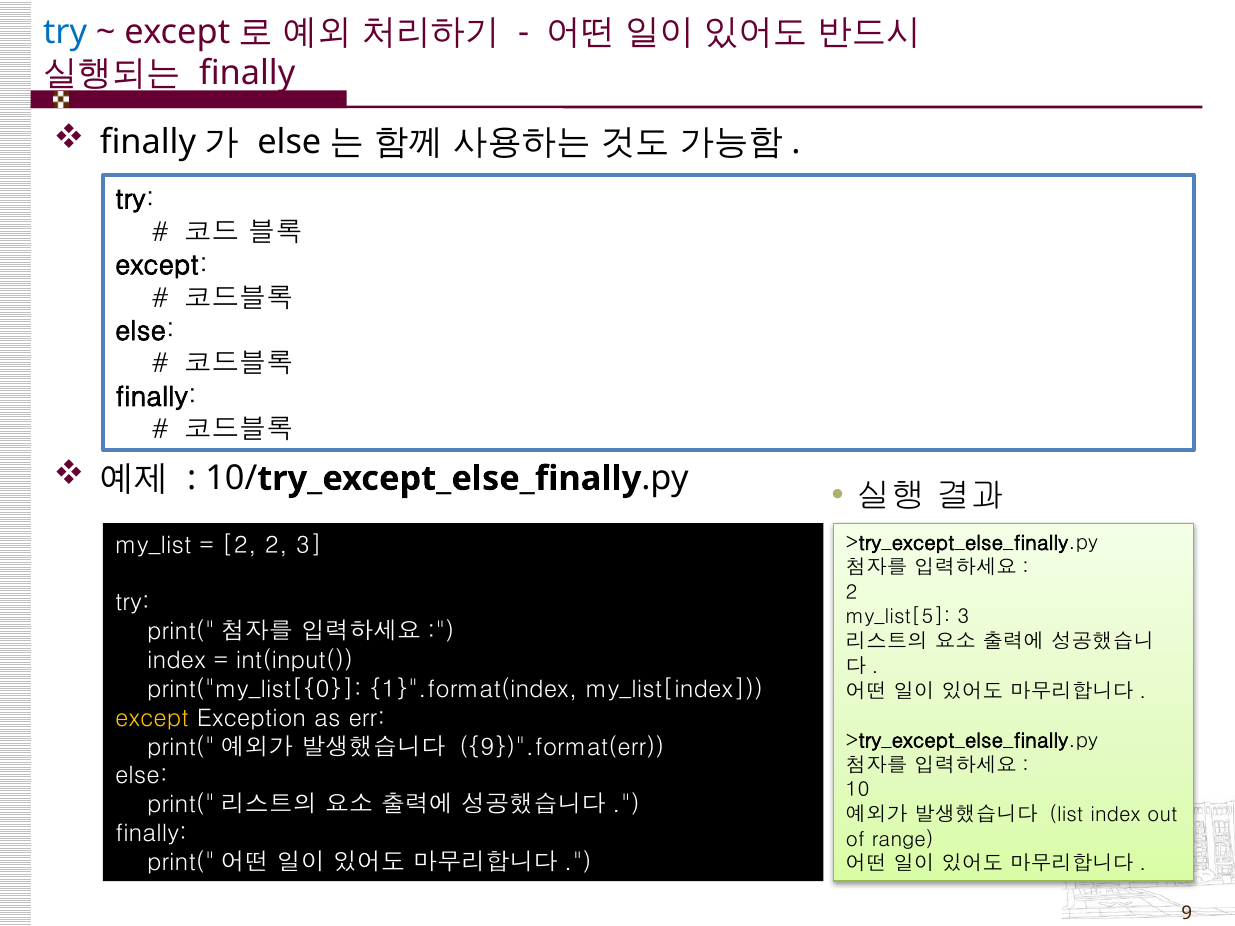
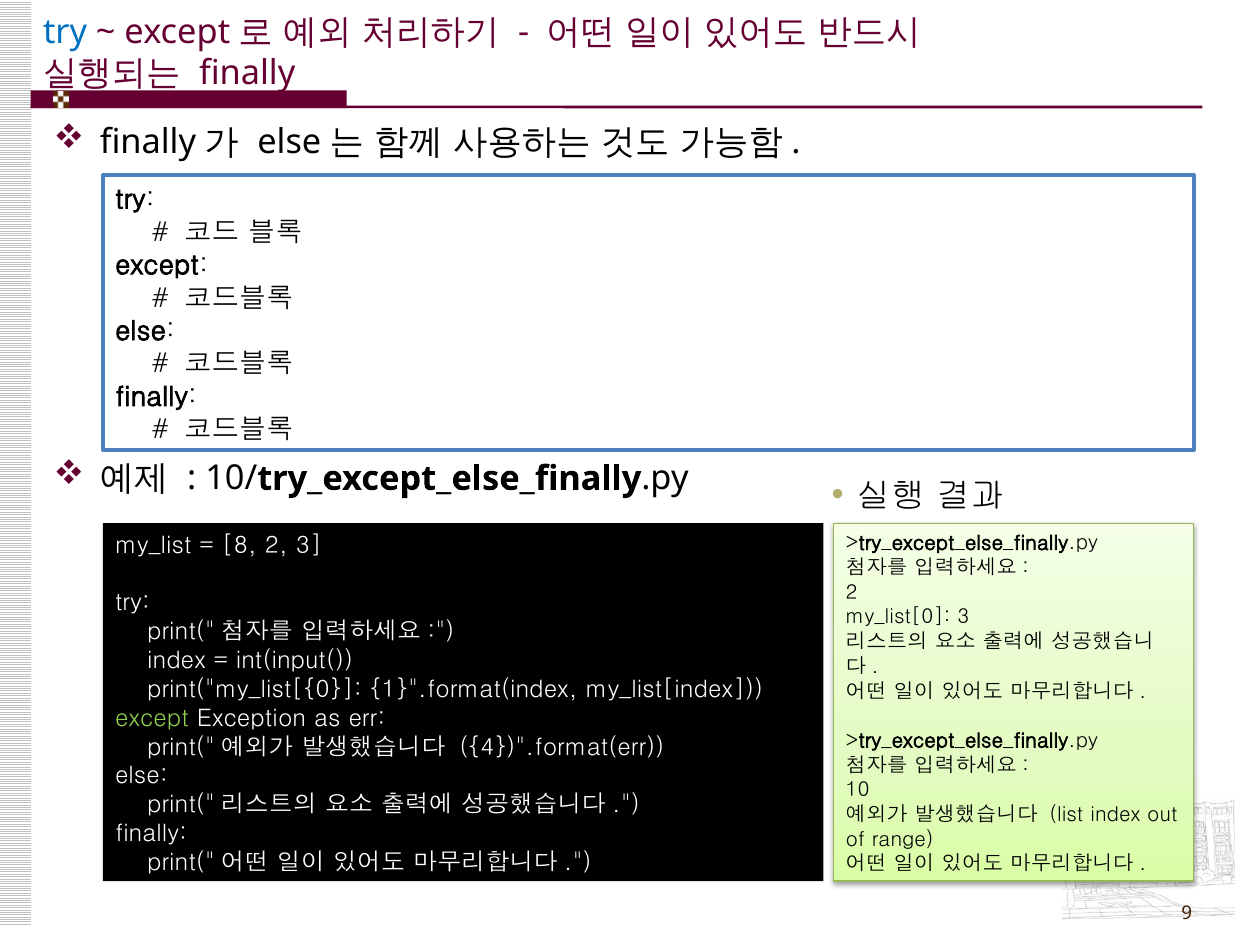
2: 2 -> 8 (239, 546)
my_list[5: my_list[5 -> my_list[0 (898, 617)
except colour: yellow -> light green (152, 719)
9})".format(err: 9})".format(err -> 4})".format(err (562, 747)
